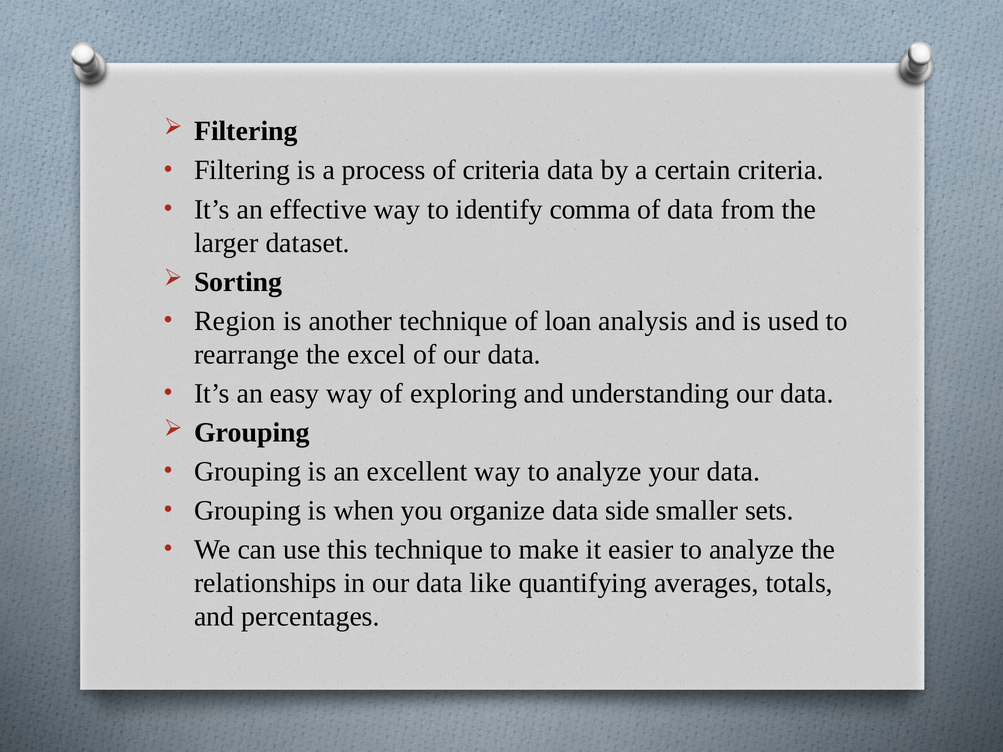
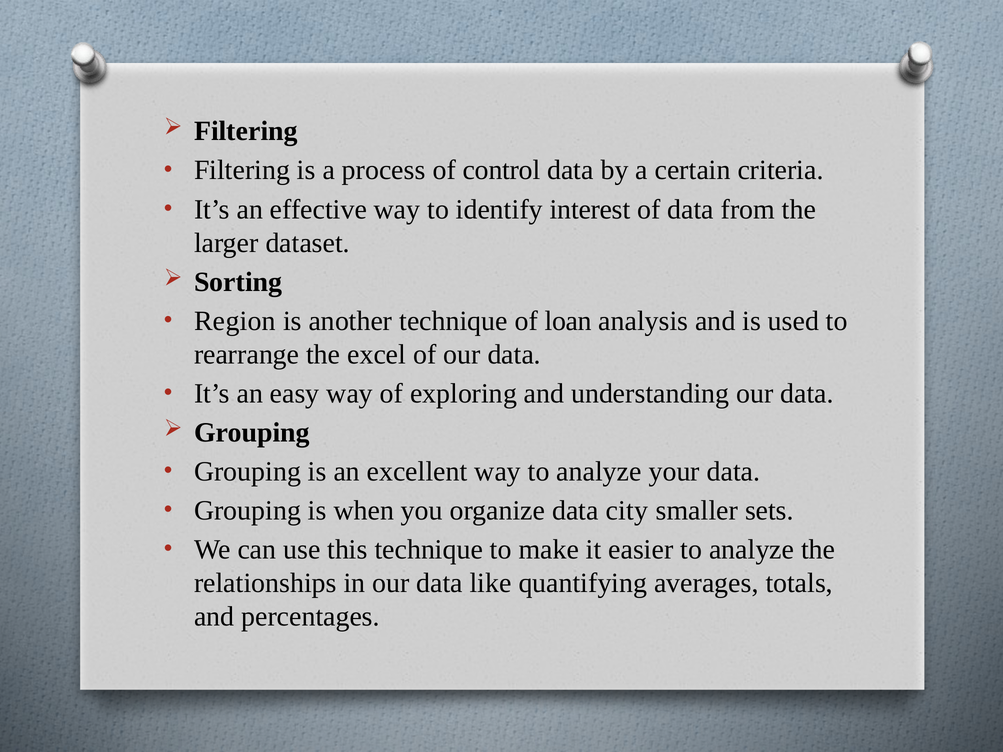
of criteria: criteria -> control (502, 170)
comma: comma -> interest (590, 209)
side: side -> city (627, 511)
